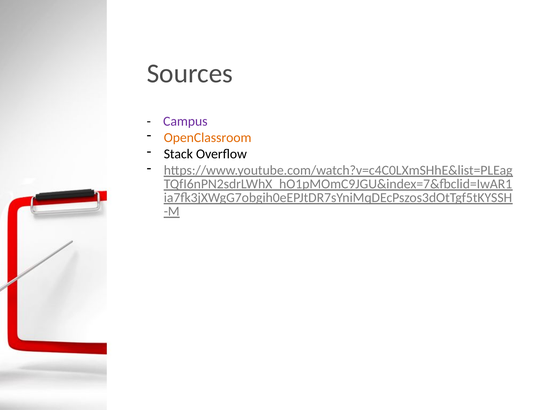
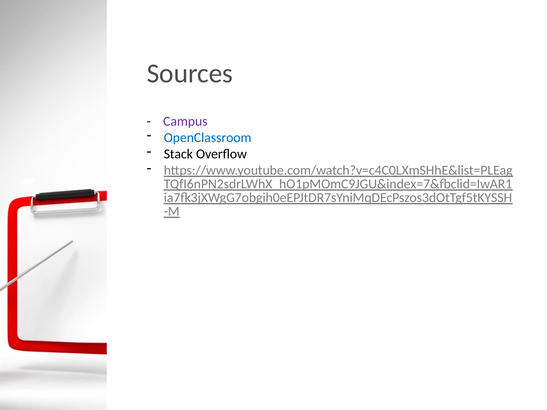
OpenClassroom colour: orange -> blue (208, 138)
